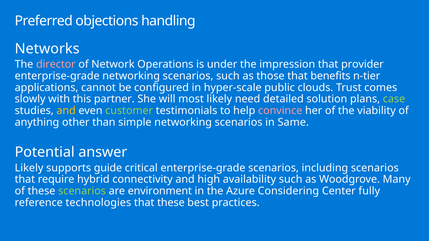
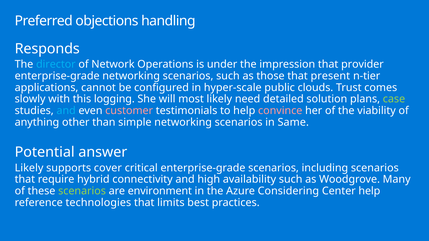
Networks: Networks -> Responds (47, 49)
director colour: pink -> light blue (56, 64)
benefits: benefits -> present (330, 76)
partner: partner -> logging (114, 99)
and colour: yellow -> light blue (66, 111)
customer colour: light green -> pink (129, 111)
guide: guide -> cover (108, 168)
Center fully: fully -> help (369, 191)
that these: these -> limits (171, 203)
